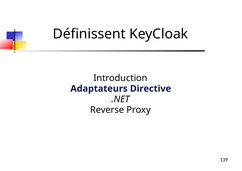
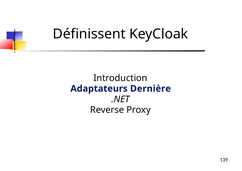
Directive: Directive -> Dernière (150, 89)
